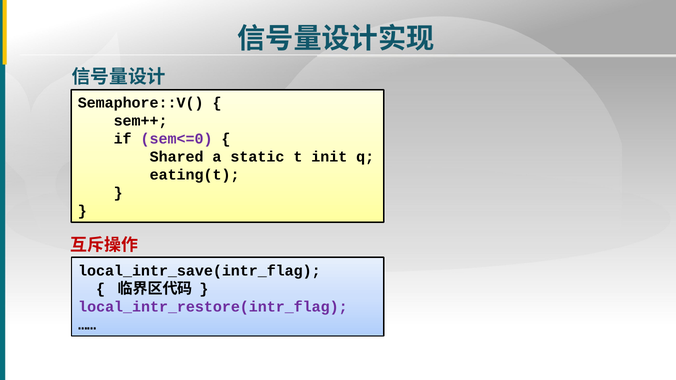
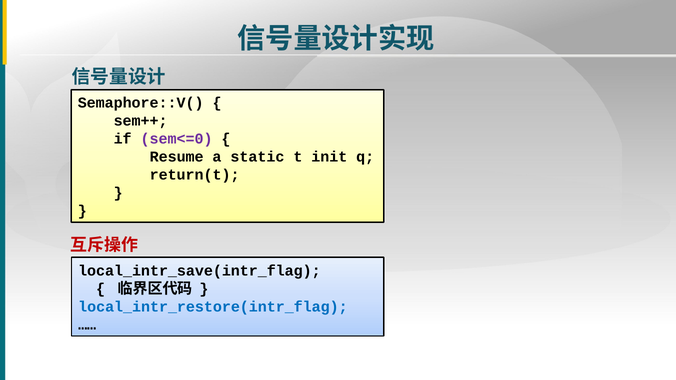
Shared: Shared -> Resume (177, 157)
eating(t: eating(t -> return(t (195, 175)
local_intr_restore(intr_flag colour: purple -> blue (213, 307)
